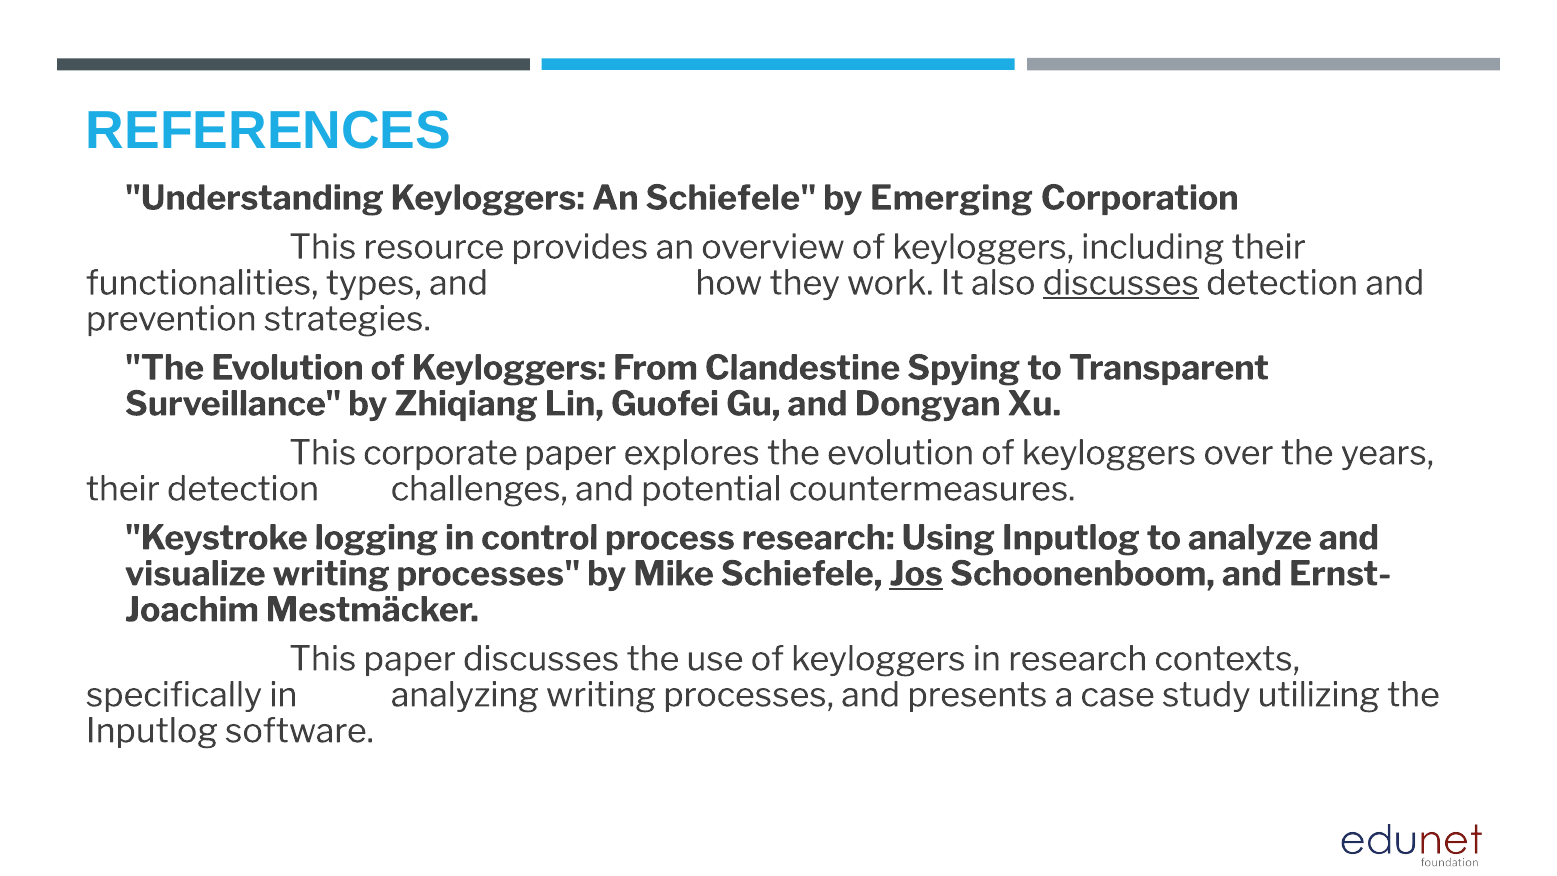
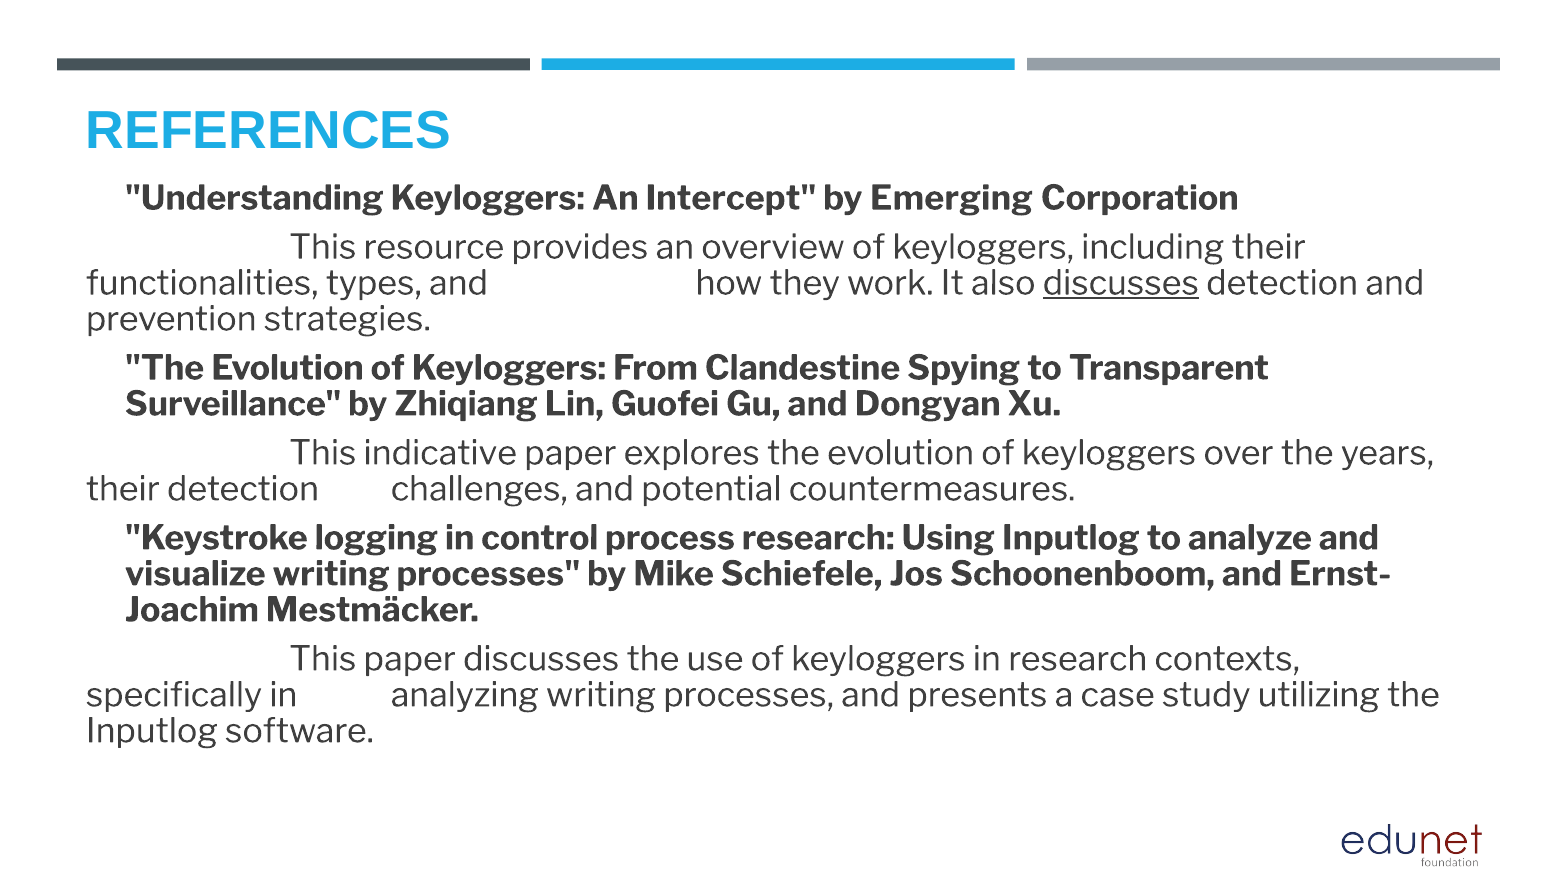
An Schiefele: Schiefele -> Intercept (731, 198)
corporate: corporate -> indicative (440, 453)
Jos underline: present -> none (916, 574)
